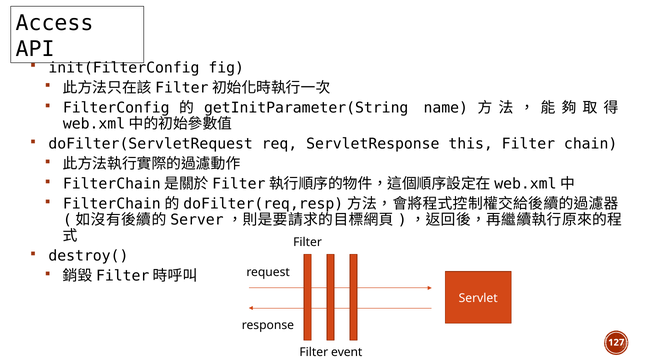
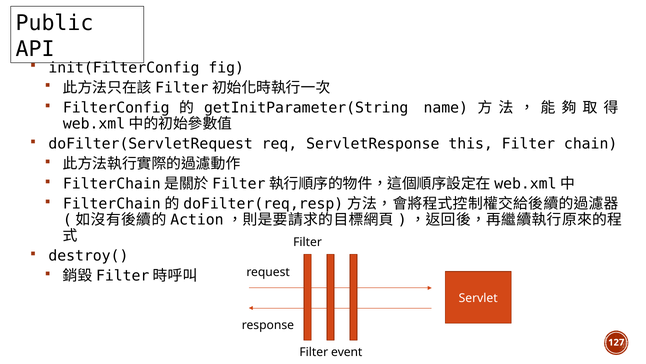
Access: Access -> Public (54, 23)
Server: Server -> Action (197, 220)
